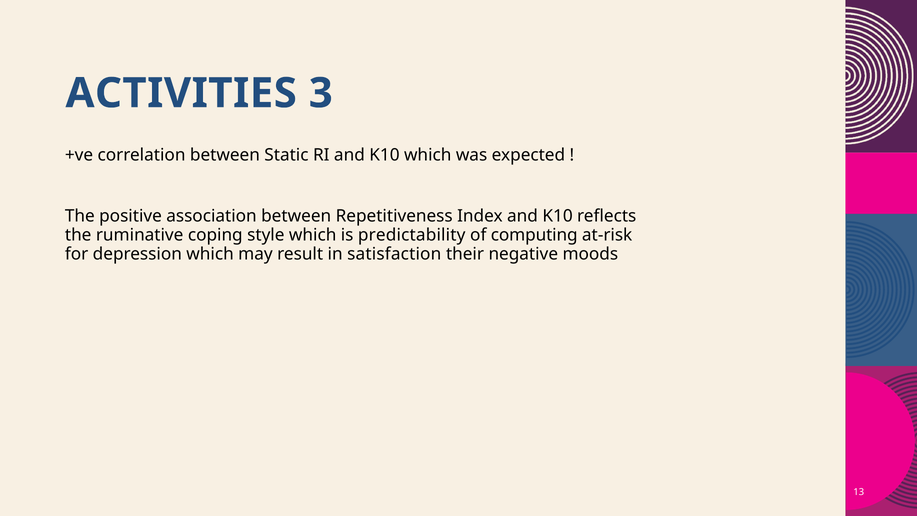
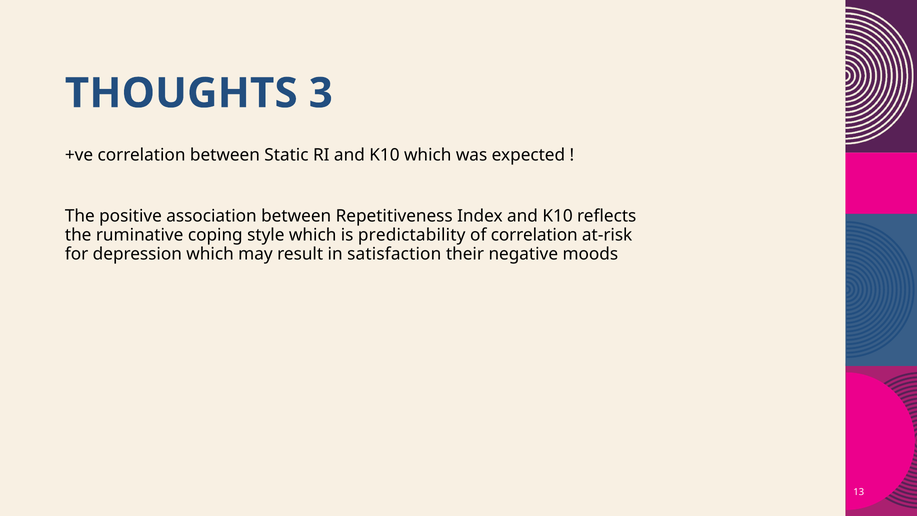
ACTIVITIES: ACTIVITIES -> THOUGHTS (181, 93)
of computing: computing -> correlation (534, 235)
